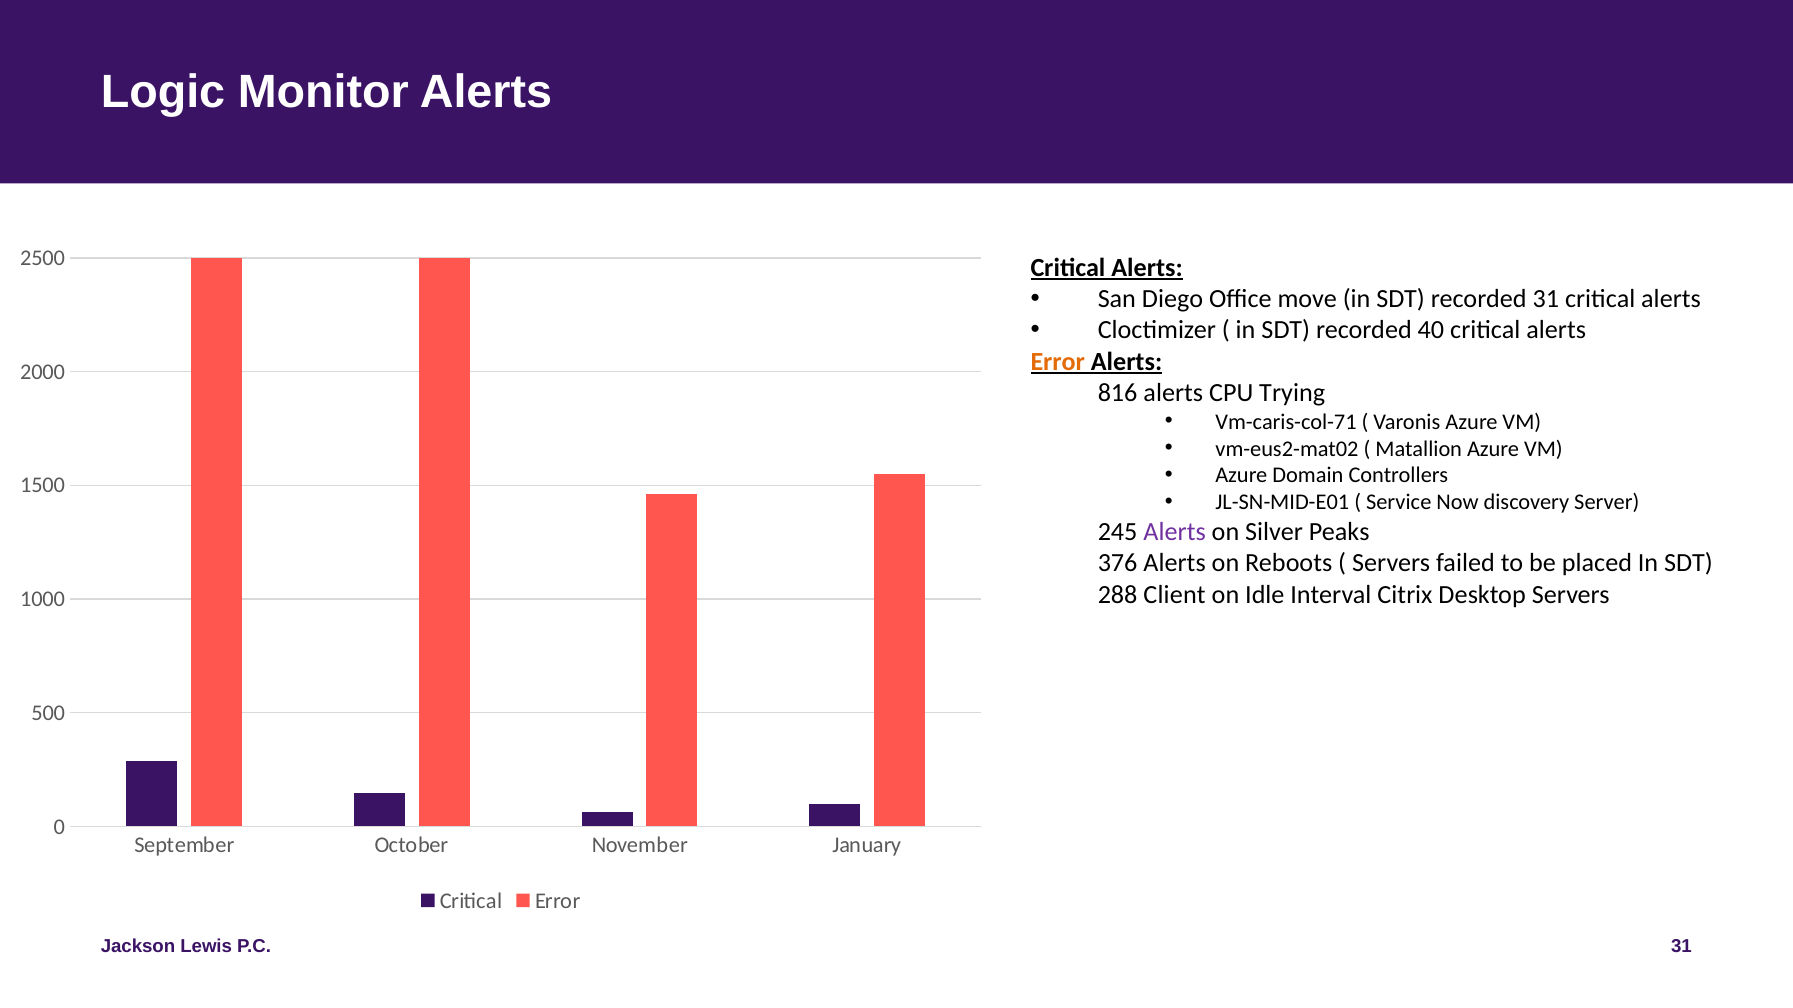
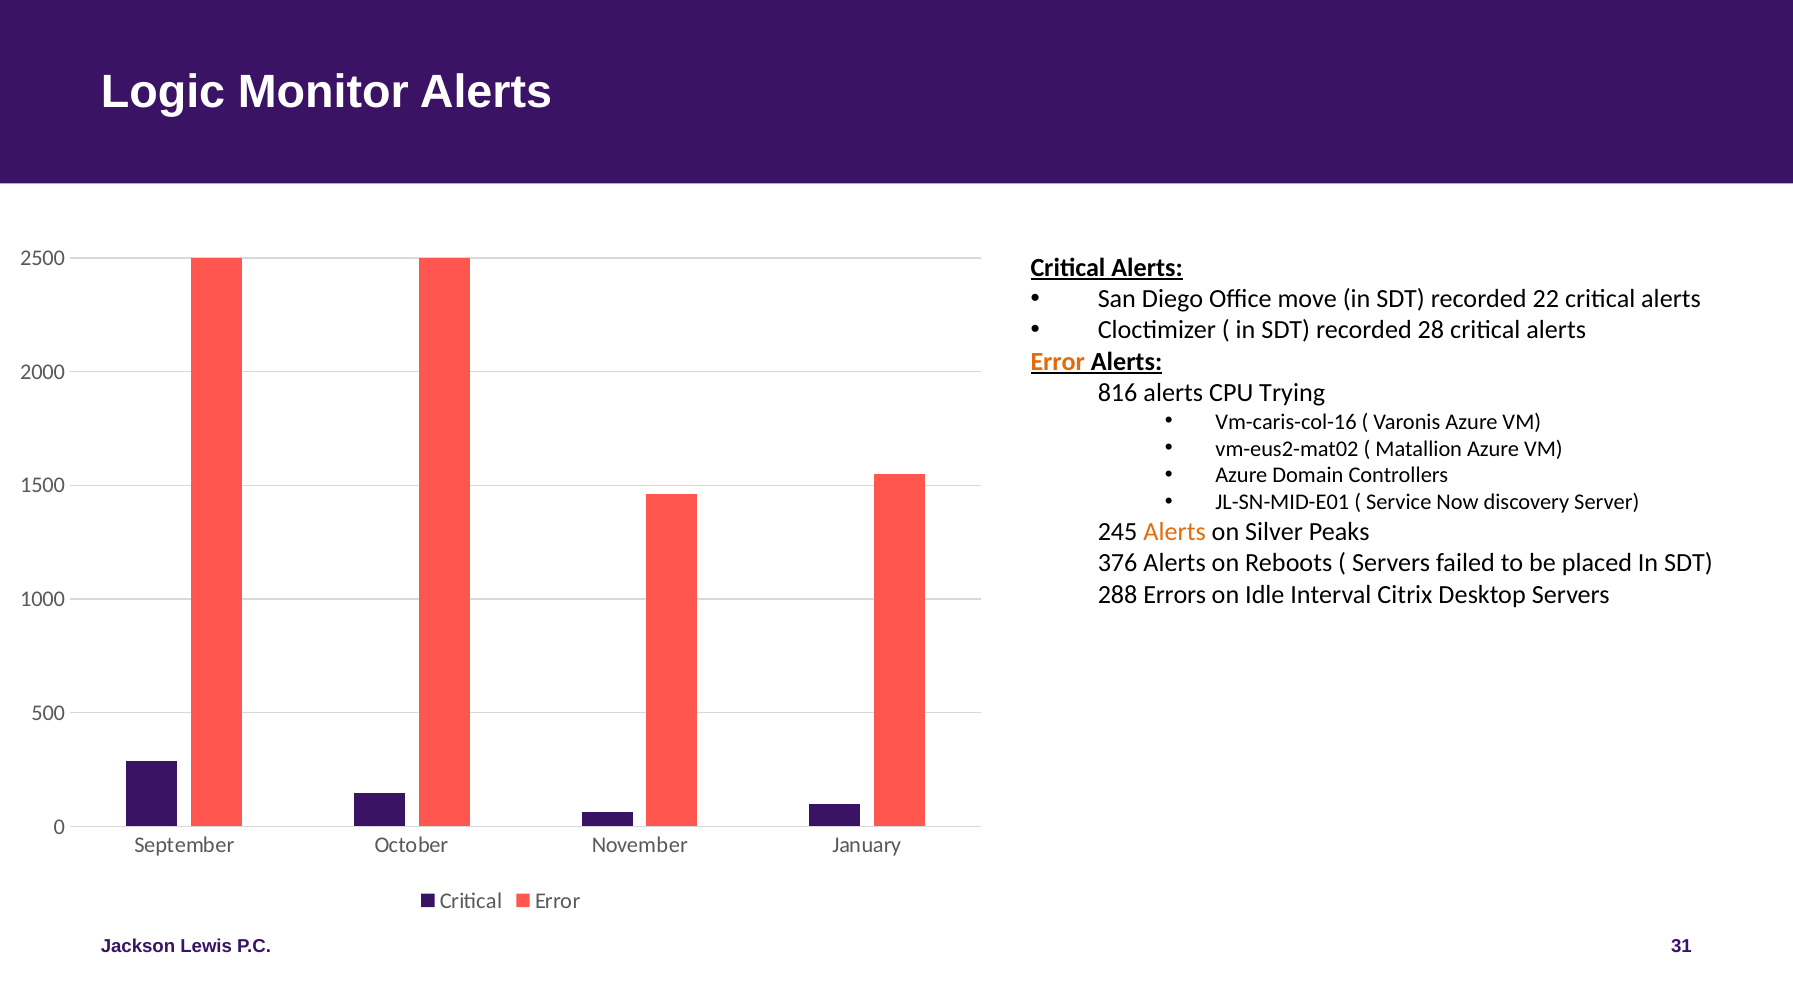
recorded 31: 31 -> 22 (1546, 299)
40: 40 -> 28 (1431, 330)
Vm-caris-col-71: Vm-caris-col-71 -> Vm-caris-col-16 (1286, 422)
Alerts colour: purple -> orange (1175, 532)
Client: Client -> Errors (1175, 595)
